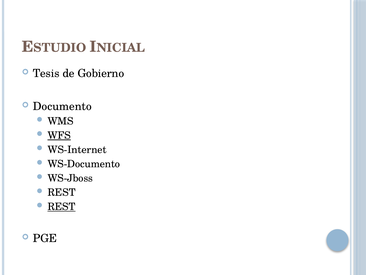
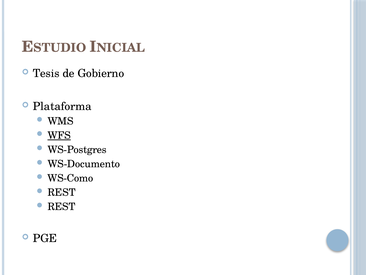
Documento: Documento -> Plataforma (62, 106)
WS-Internet: WS-Internet -> WS-Postgres (77, 150)
WS-Jboss: WS-Jboss -> WS-Como (70, 178)
REST underline: present -> none (61, 206)
